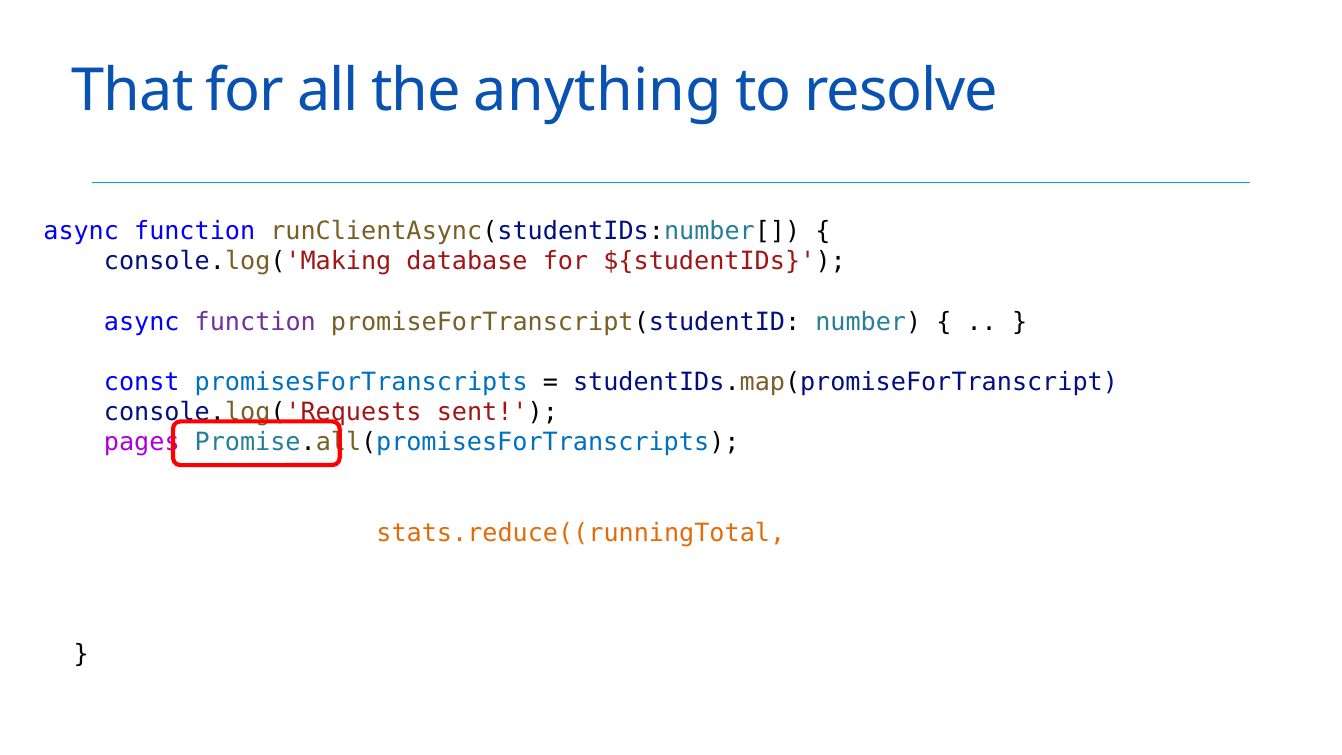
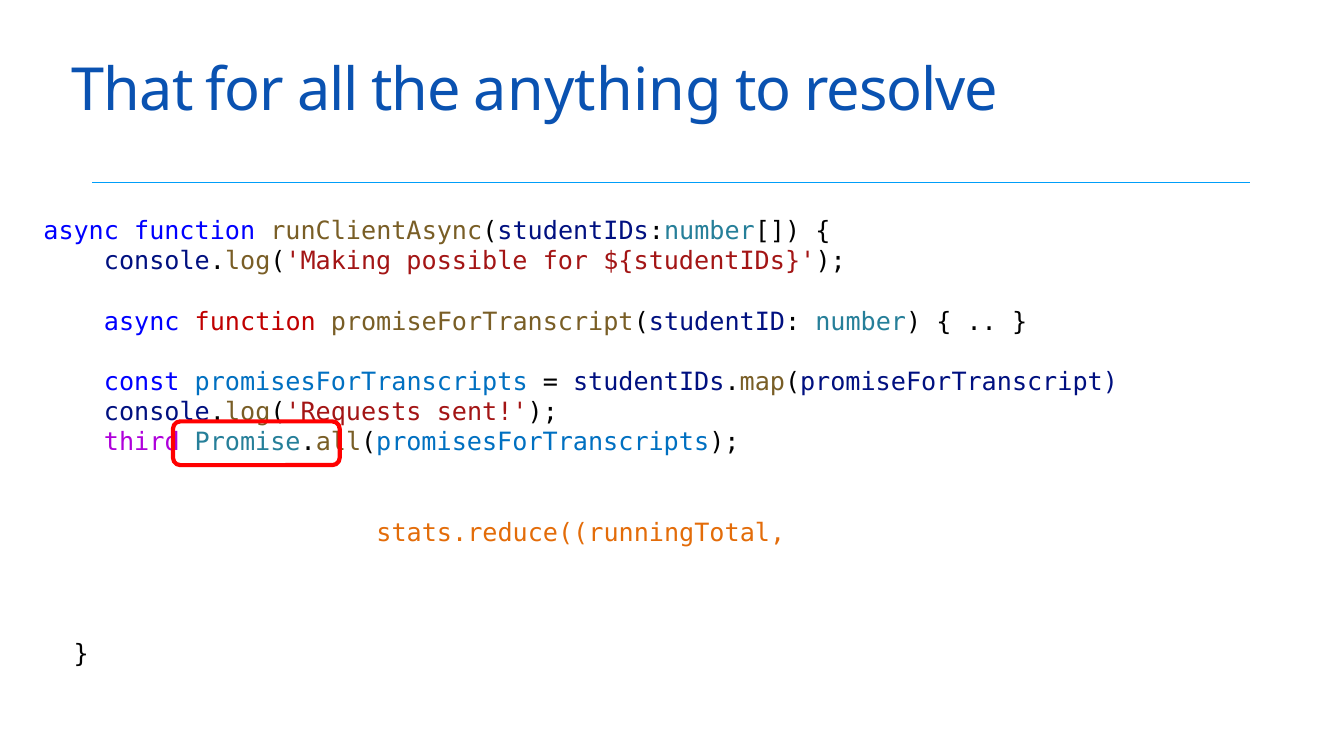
database: database -> possible (467, 261)
function colour: purple -> red (255, 322)
pages: pages -> third (142, 443)
